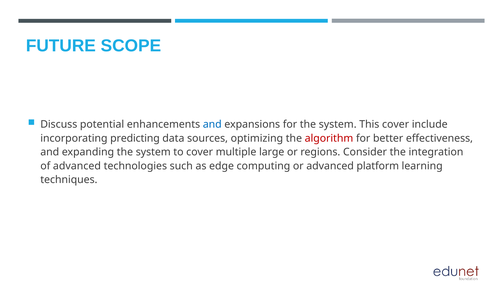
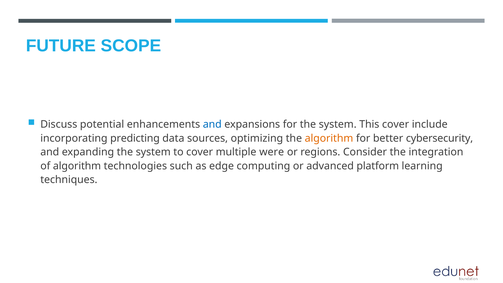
algorithm colour: red -> orange (329, 138)
effectiveness: effectiveness -> cybersecurity (439, 138)
large: large -> were (272, 152)
of advanced: advanced -> algorithm (77, 166)
